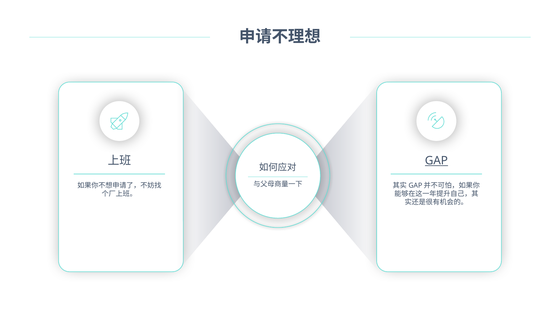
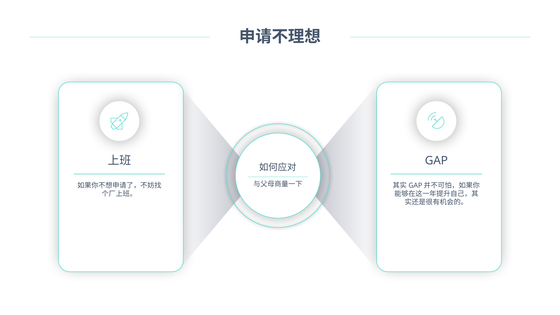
GAP underline: present -> none (436, 161)
